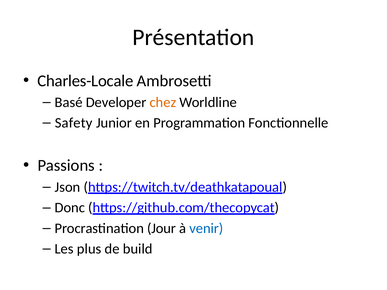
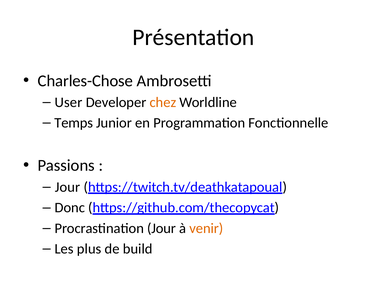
Charles-Locale: Charles-Locale -> Charles-Chose (85, 81)
Basé: Basé -> User (69, 102)
Safety: Safety -> Temps (74, 123)
Json: Json -> Jour (67, 187)
venir colour: blue -> orange (206, 229)
